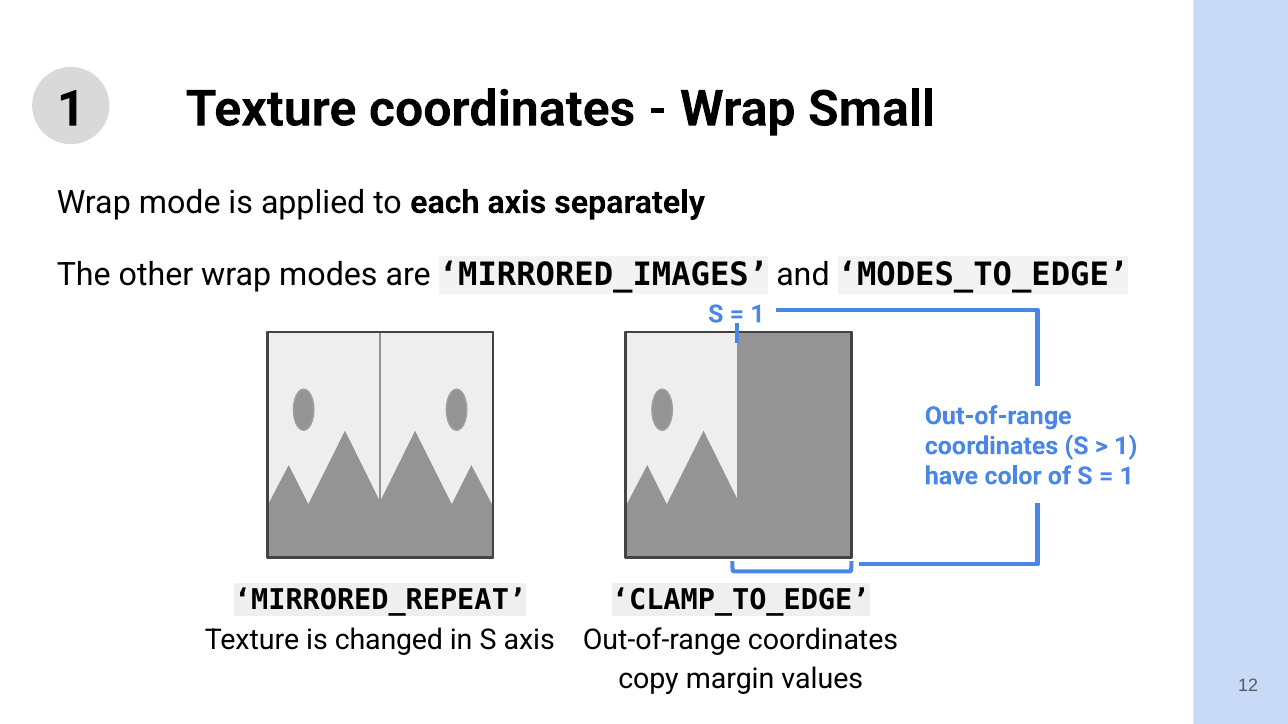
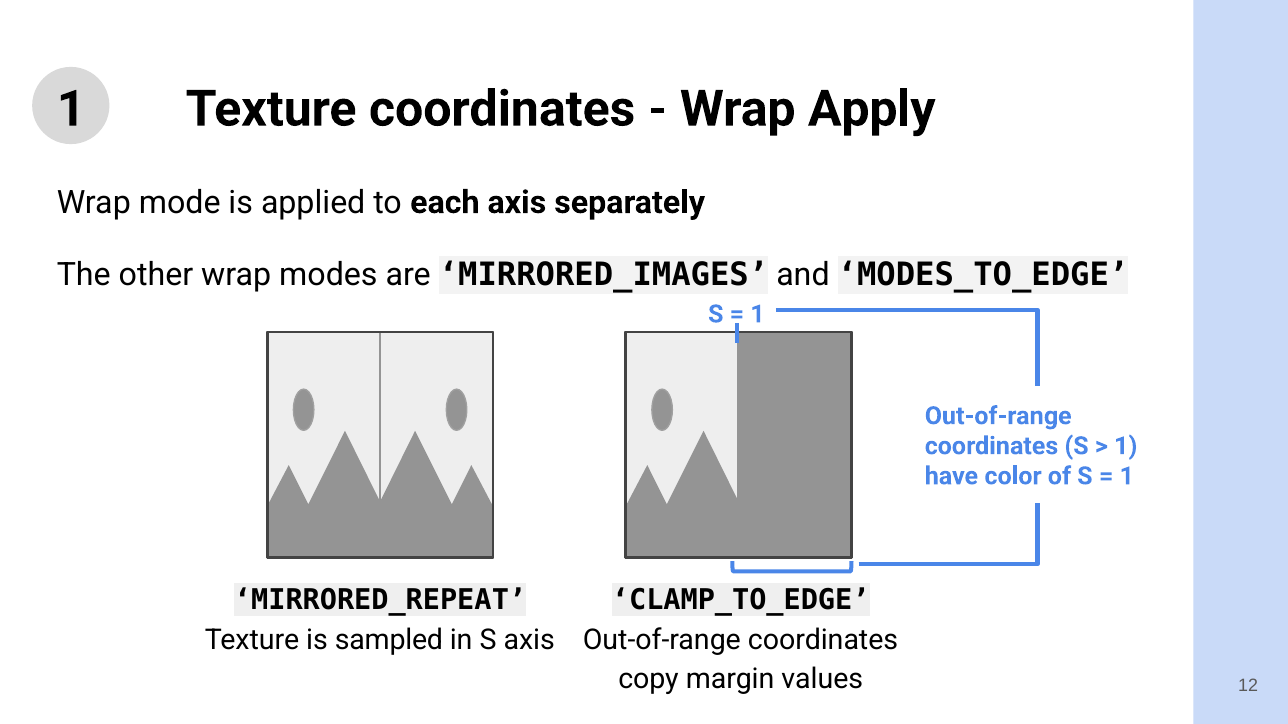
Small: Small -> Apply (872, 109)
changed: changed -> sampled (389, 640)
